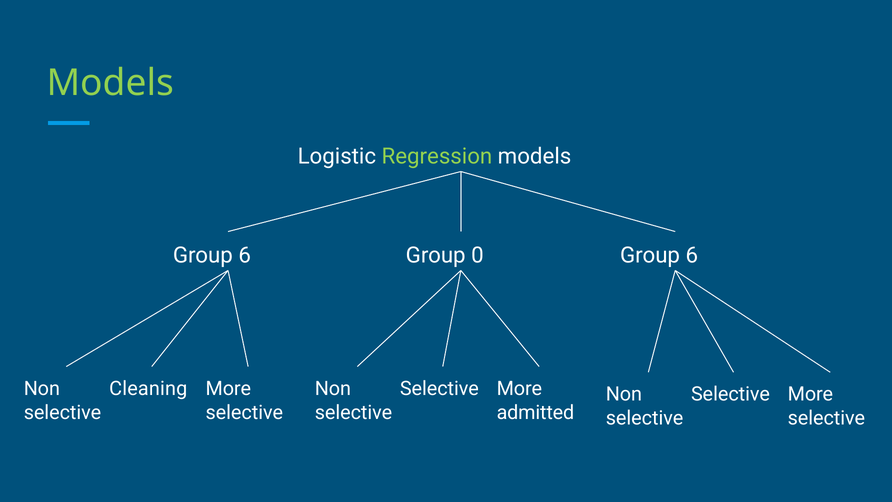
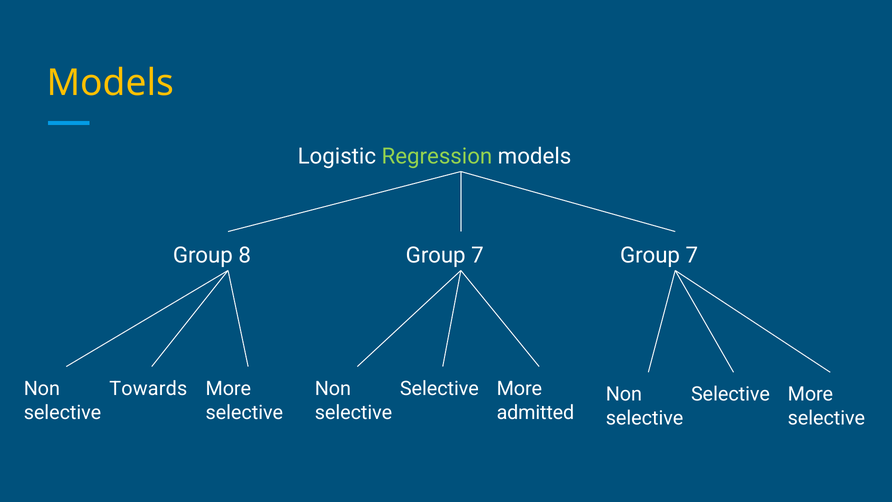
Models colour: light green -> yellow (110, 83)
6: 6 -> 8 (245, 255)
0: 0 -> 7 (477, 255)
6: 6 -> 7 (692, 255)
Cleaning: Cleaning -> Towards (148, 389)
